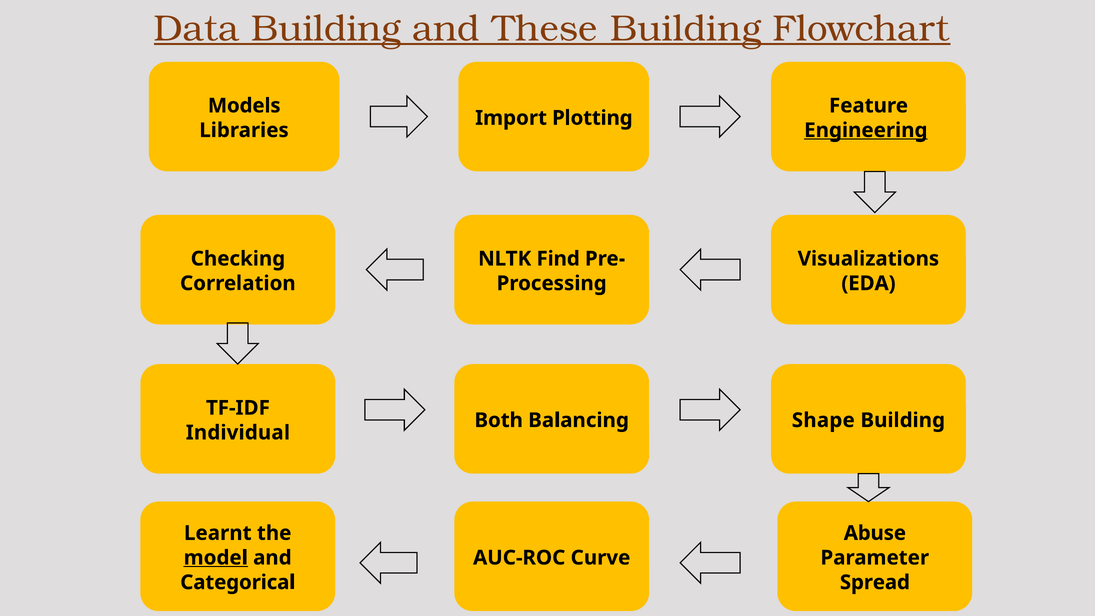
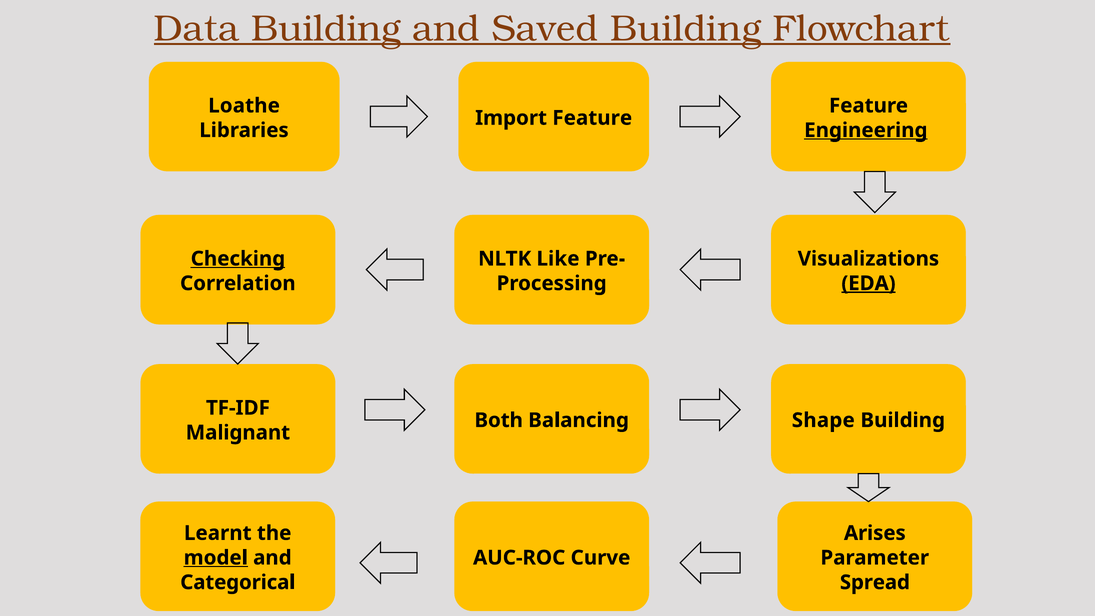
These: These -> Saved (545, 28)
Models: Models -> Loathe (244, 106)
Import Plotting: Plotting -> Feature (592, 118)
Checking underline: none -> present (238, 259)
Find: Find -> Like (558, 259)
EDA underline: none -> present (868, 283)
Individual: Individual -> Malignant (238, 433)
Abuse: Abuse -> Arises (875, 533)
